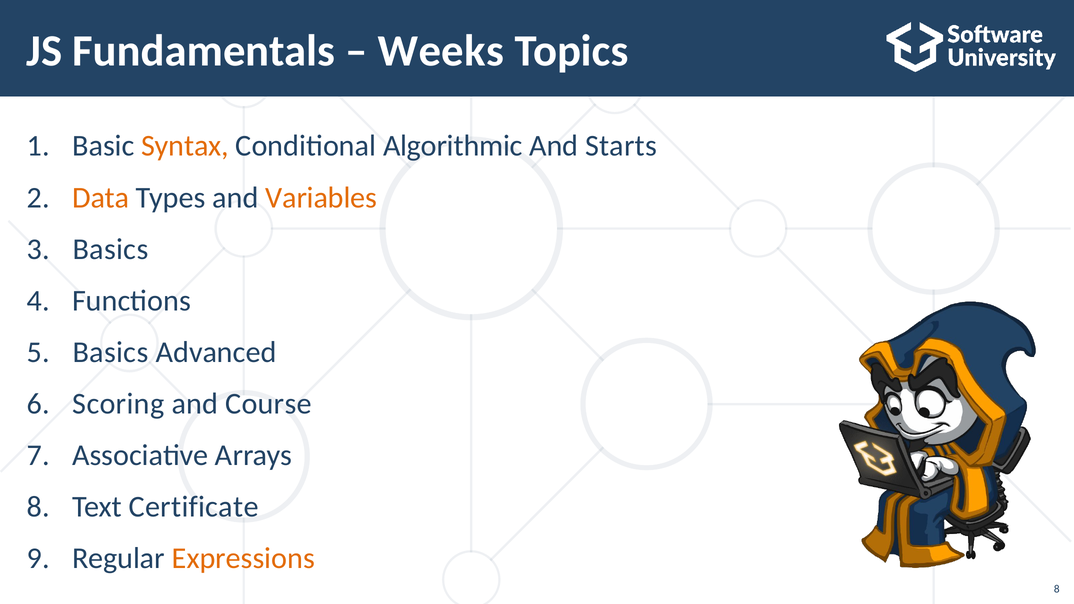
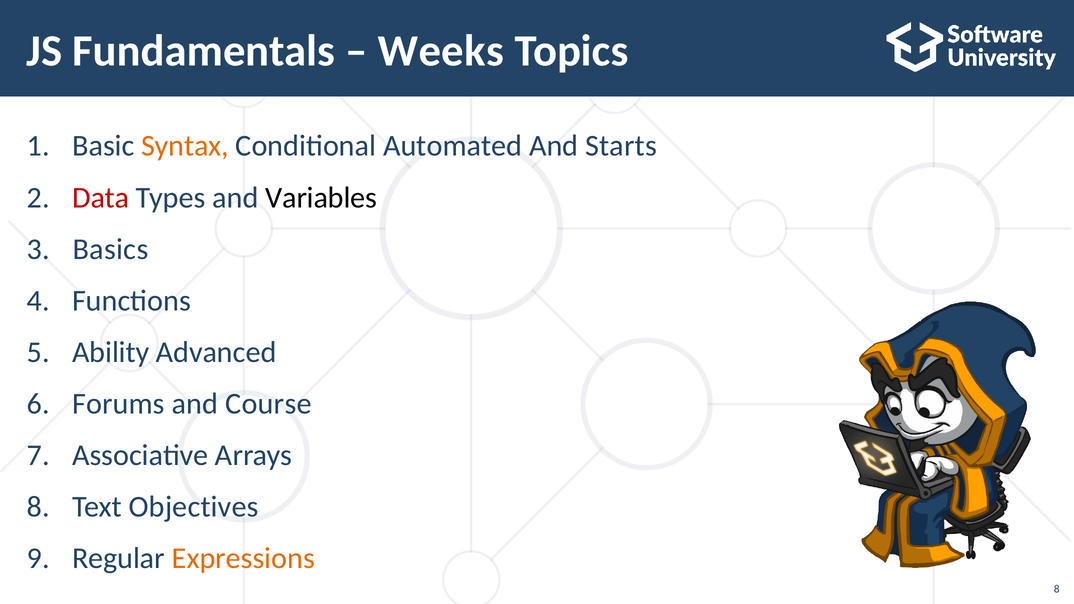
Algorithmic: Algorithmic -> Automated (453, 146)
Data colour: orange -> red (101, 198)
Variables colour: orange -> black (321, 198)
Basics: Basics -> Ability (111, 352)
Scoring: Scoring -> Forums (118, 404)
Certificate: Certificate -> Objectives (194, 507)
